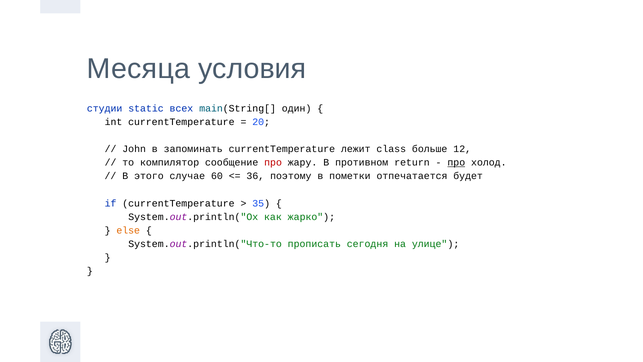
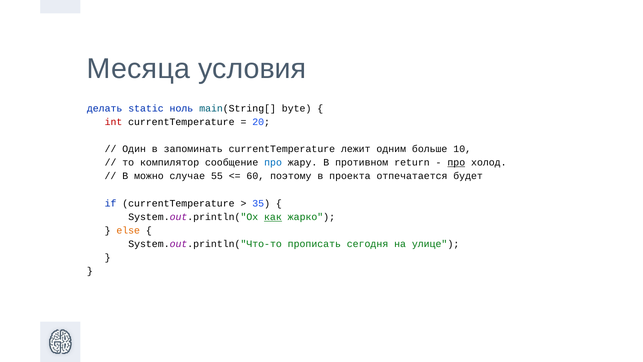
студии: студии -> делать (105, 108)
всех: всех -> ноль (181, 108)
один: один -> byte (297, 108)
int colour: black -> red (113, 122)
John: John -> Один (134, 149)
class: class -> одним (391, 149)
12: 12 -> 10 (462, 149)
про colour: red -> blue (273, 163)
этого: этого -> можно (149, 176)
60: 60 -> 55 (217, 176)
36: 36 -> 60 (255, 176)
пометки: пометки -> проекта (350, 176)
как underline: none -> present (273, 217)
